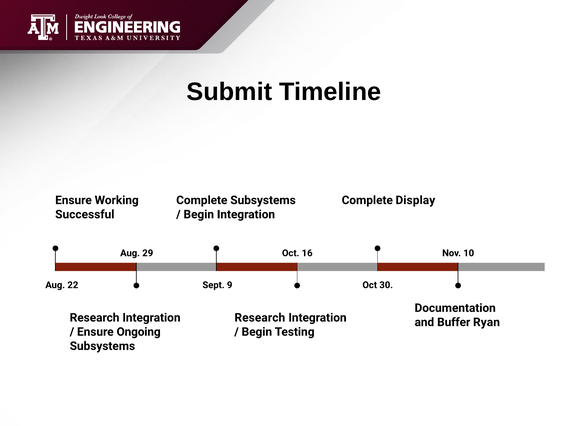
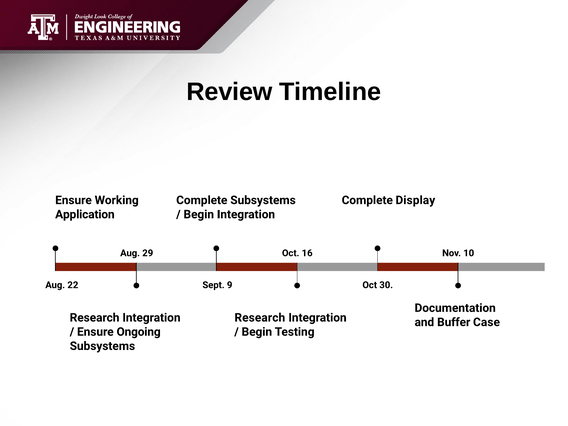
Submit: Submit -> Review (230, 92)
Successful: Successful -> Application (85, 214)
Ryan: Ryan -> Case (486, 322)
